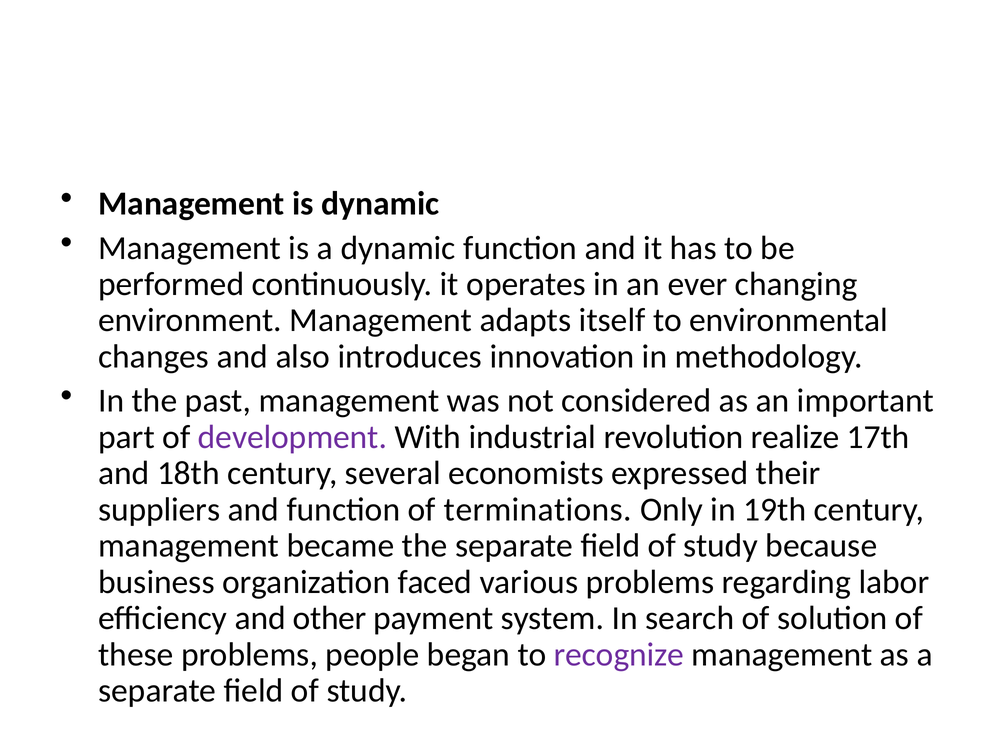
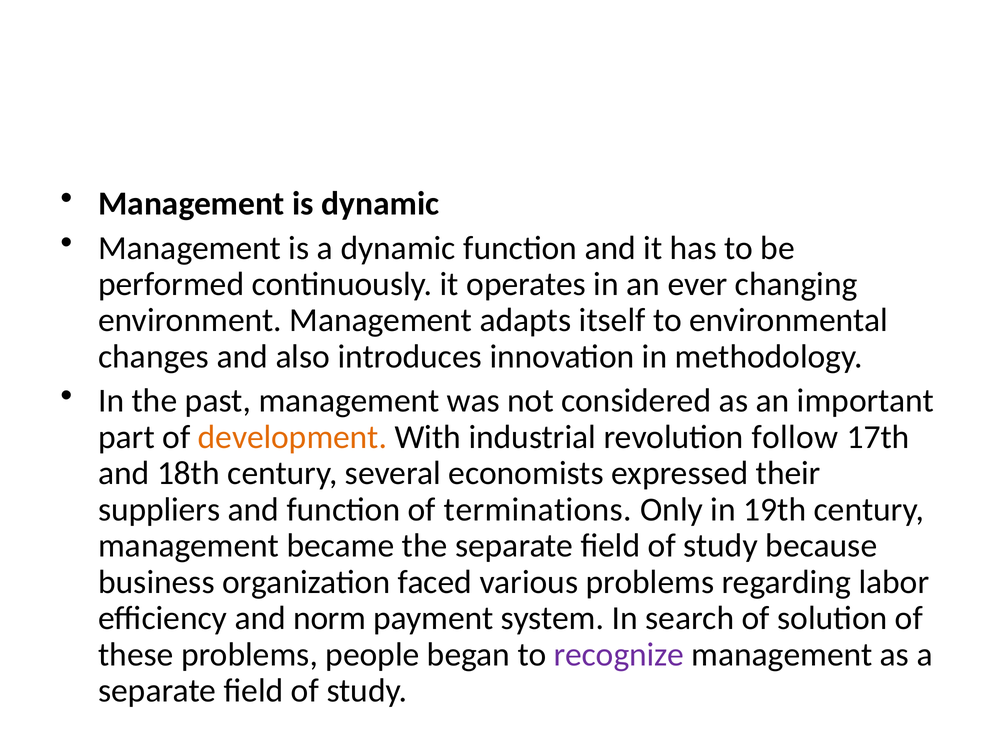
development colour: purple -> orange (292, 437)
realize: realize -> follow (795, 437)
other: other -> norm (330, 618)
